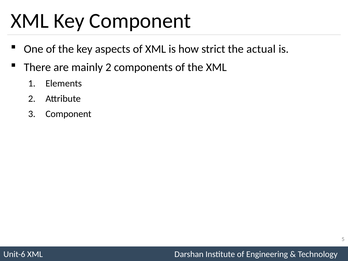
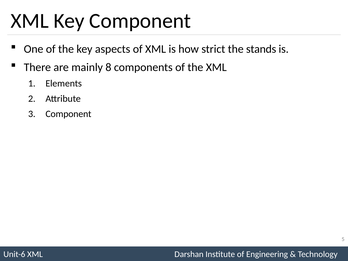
actual: actual -> stands (261, 49)
mainly 2: 2 -> 8 (108, 67)
